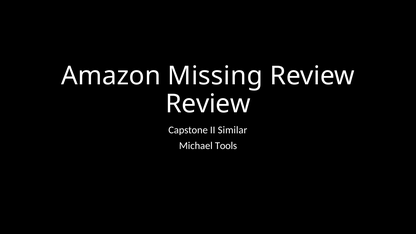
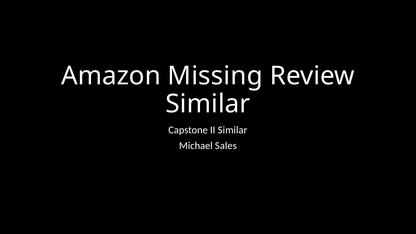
Review: Review -> Similar (208, 104)
Tools: Tools -> Sales (226, 146)
